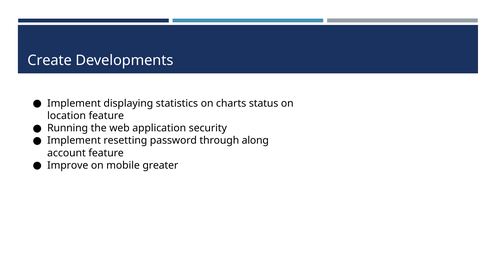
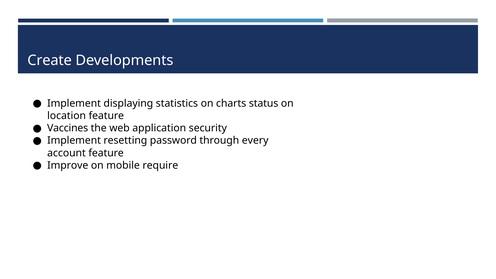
Running: Running -> Vaccines (68, 128)
along: along -> every (255, 141)
greater: greater -> require (160, 165)
